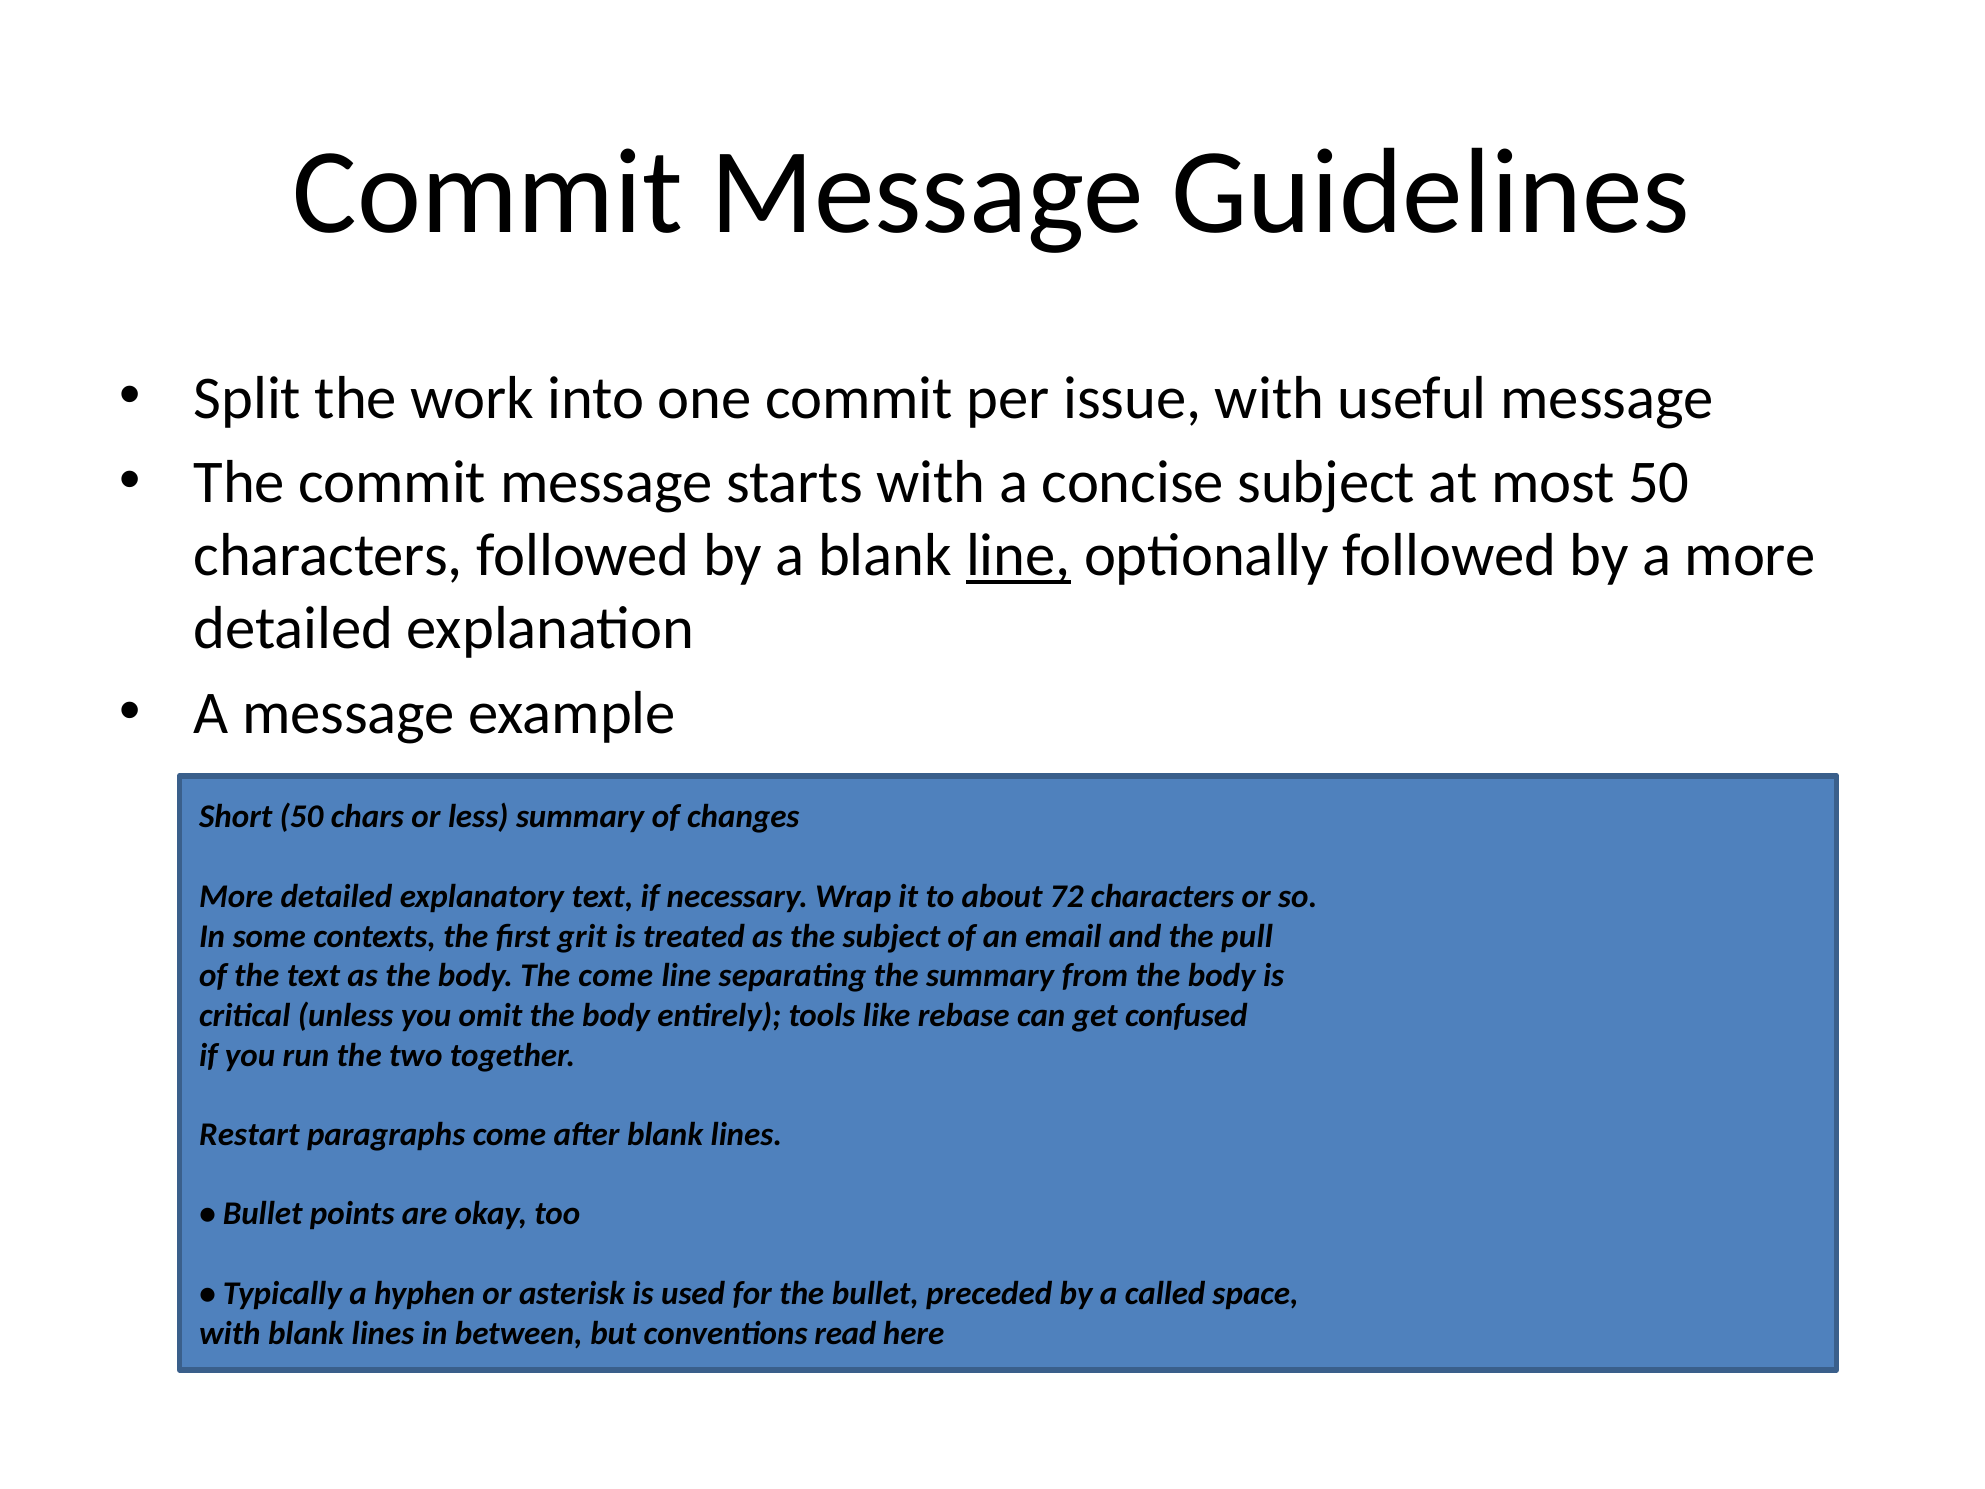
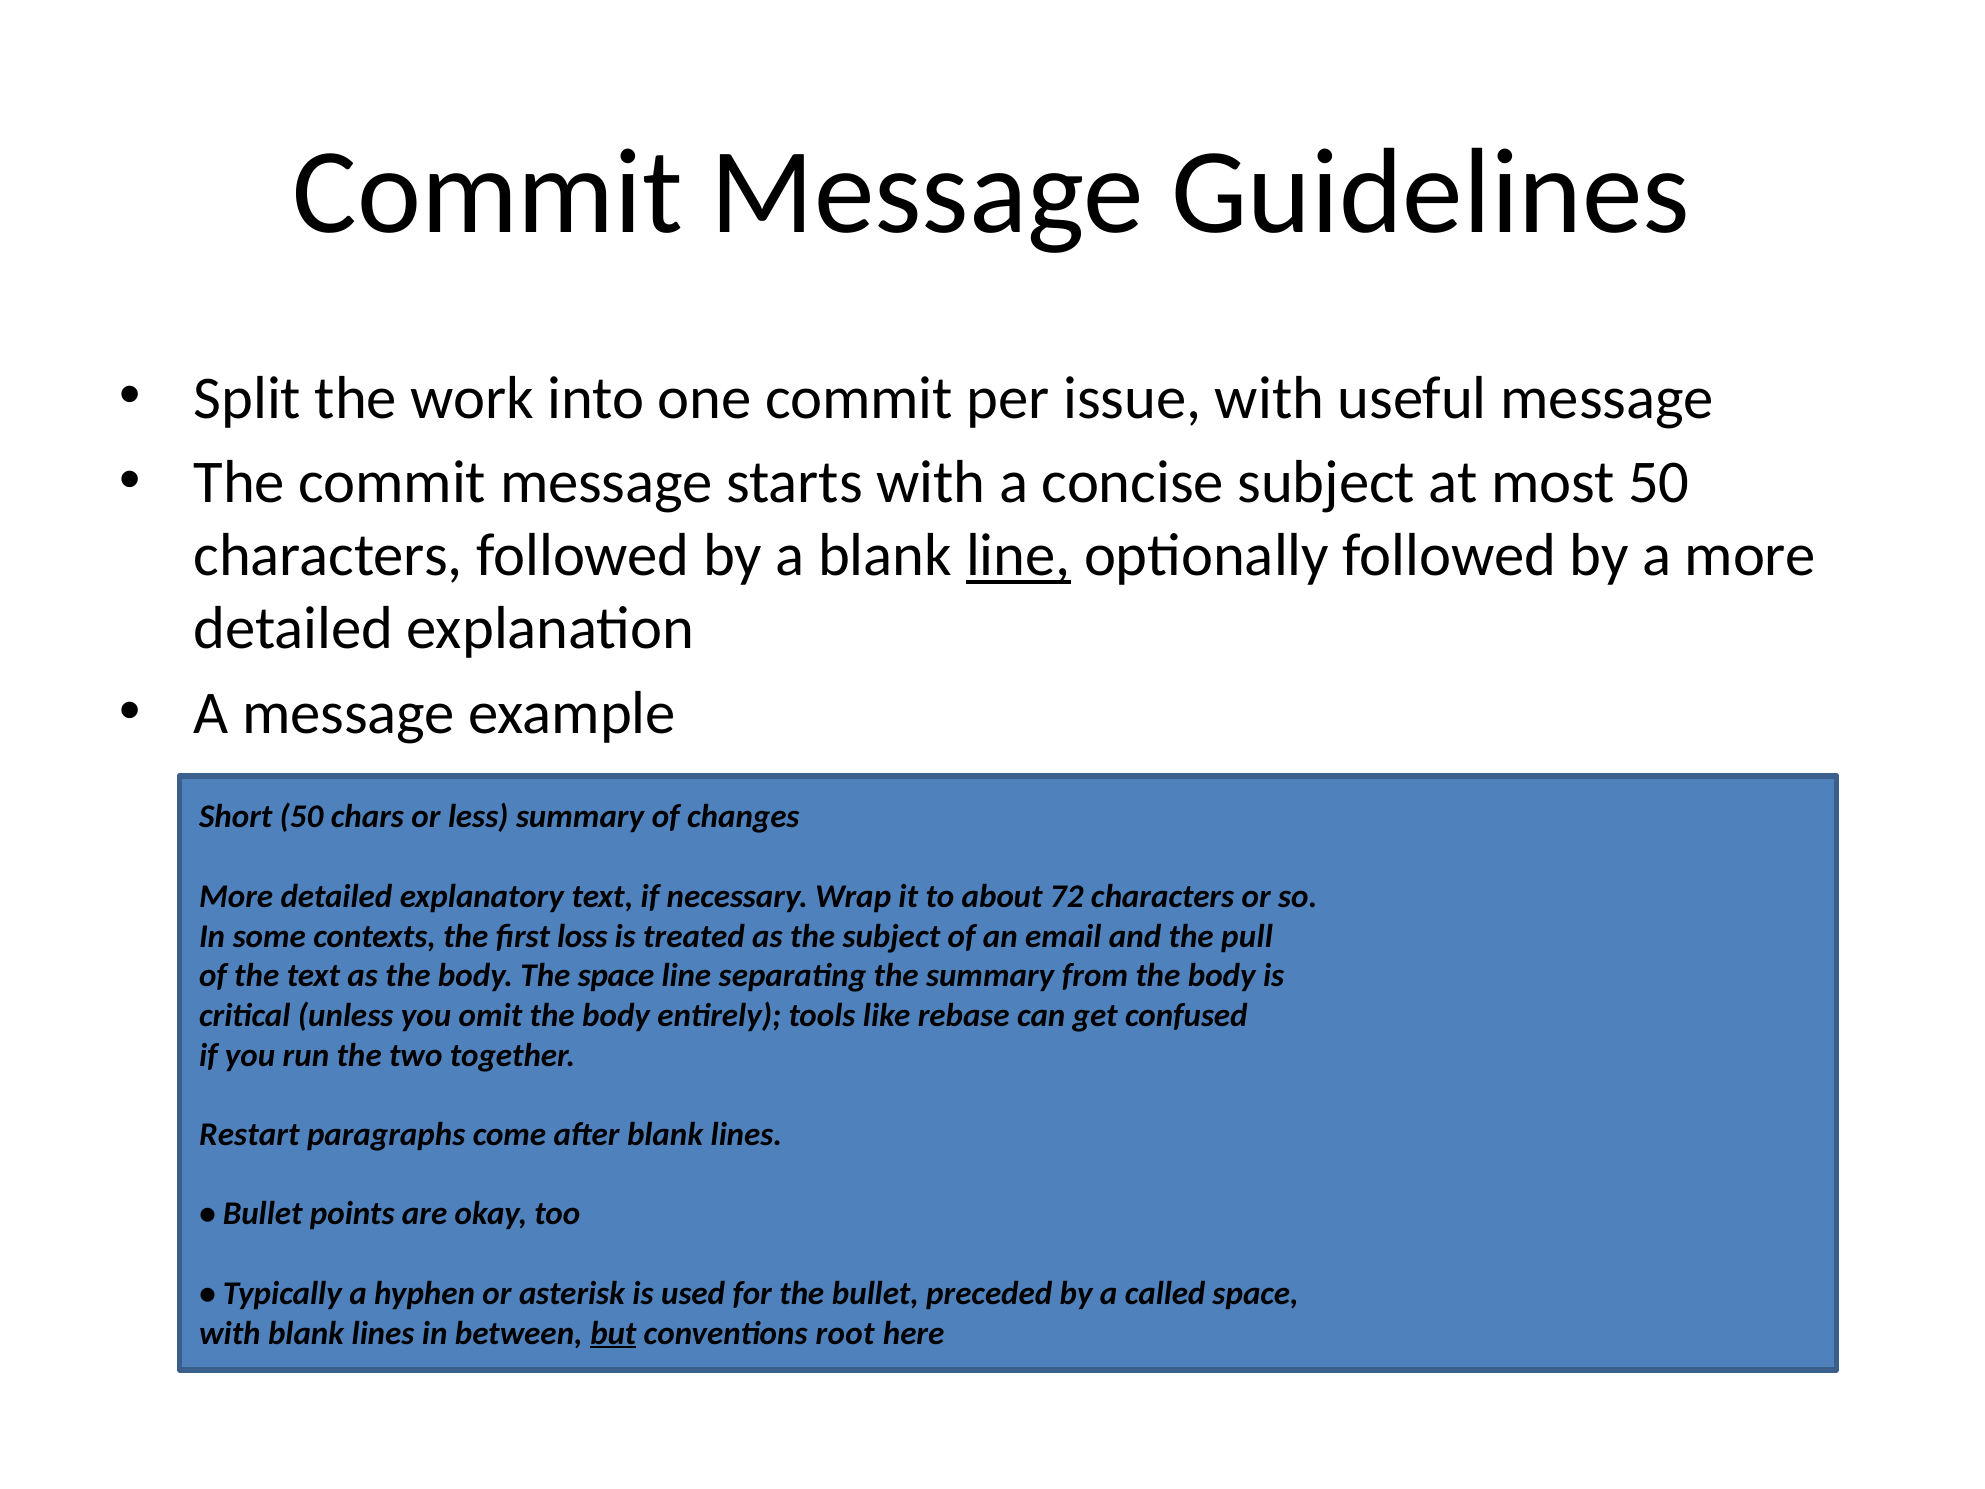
grit: grit -> loss (582, 936)
The come: come -> space (616, 976)
but underline: none -> present (613, 1333)
read: read -> root (845, 1333)
